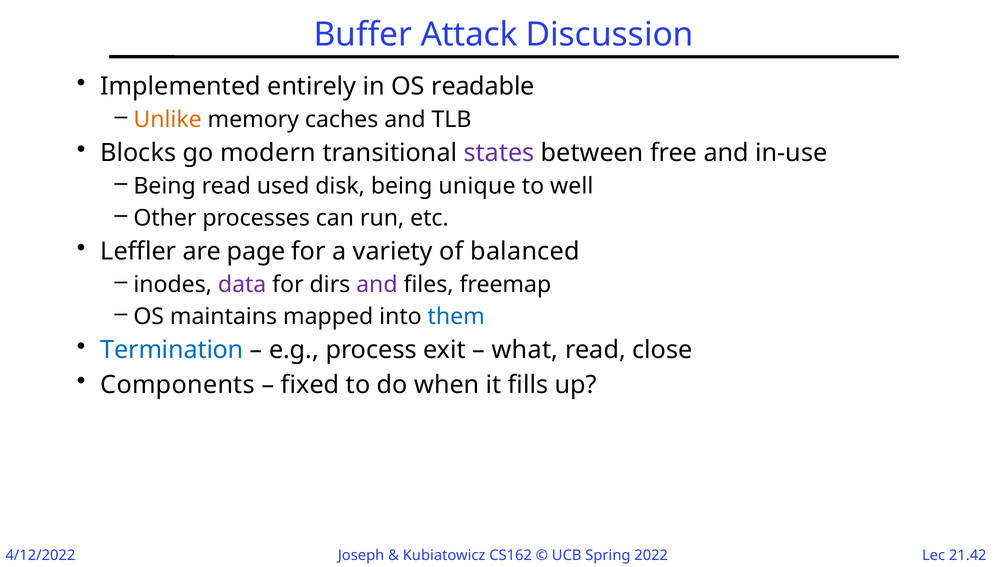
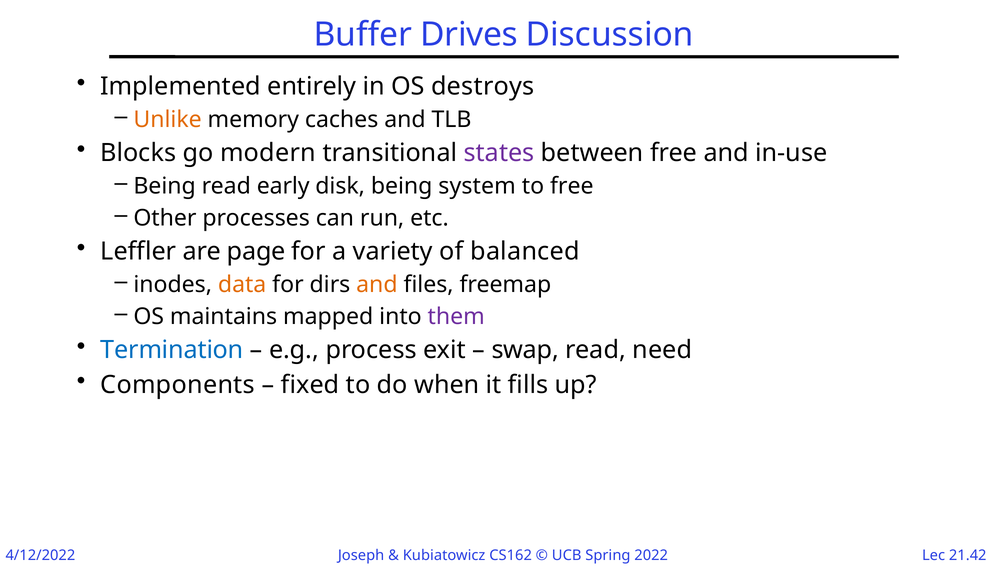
Attack: Attack -> Drives (469, 34)
readable: readable -> destroys (483, 86)
used: used -> early (283, 186)
unique: unique -> system (477, 186)
to well: well -> free (572, 186)
data colour: purple -> orange (242, 285)
and colour: purple -> orange (377, 285)
them colour: blue -> purple (456, 316)
what: what -> swap (525, 350)
close: close -> need (662, 350)
